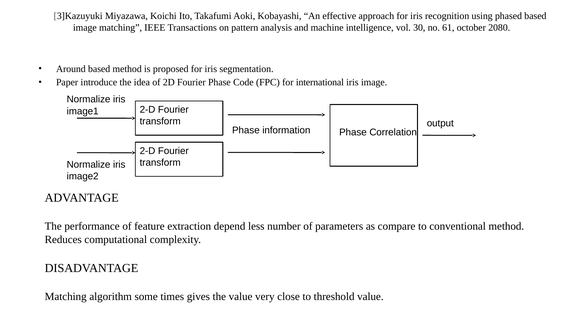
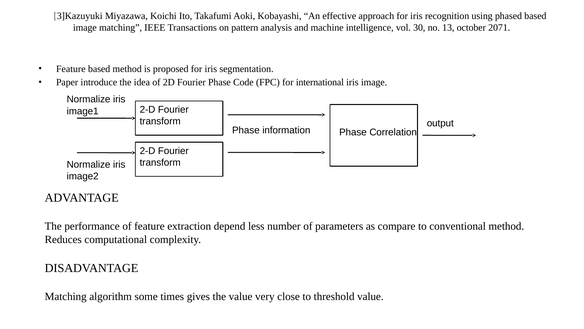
61: 61 -> 13 (448, 28)
2080: 2080 -> 2071 (499, 28)
Around: Around -> Feature (71, 69)
